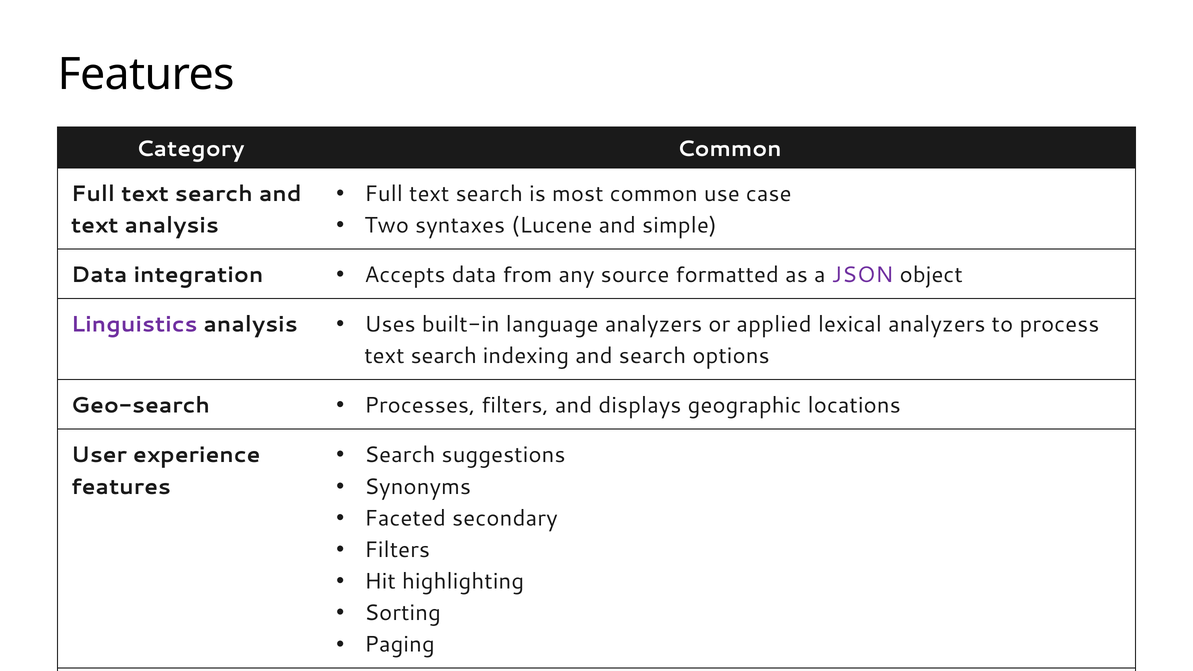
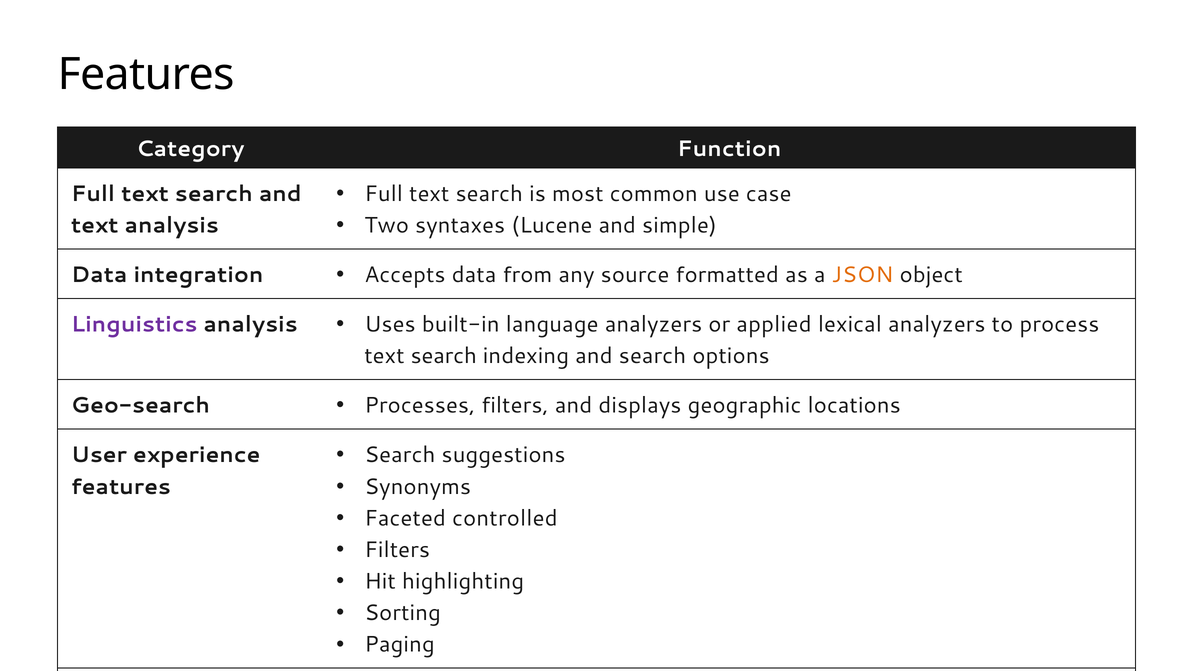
Category Common: Common -> Function (729, 149)
JSON colour: purple -> orange (863, 275)
secondary: secondary -> controlled (505, 518)
